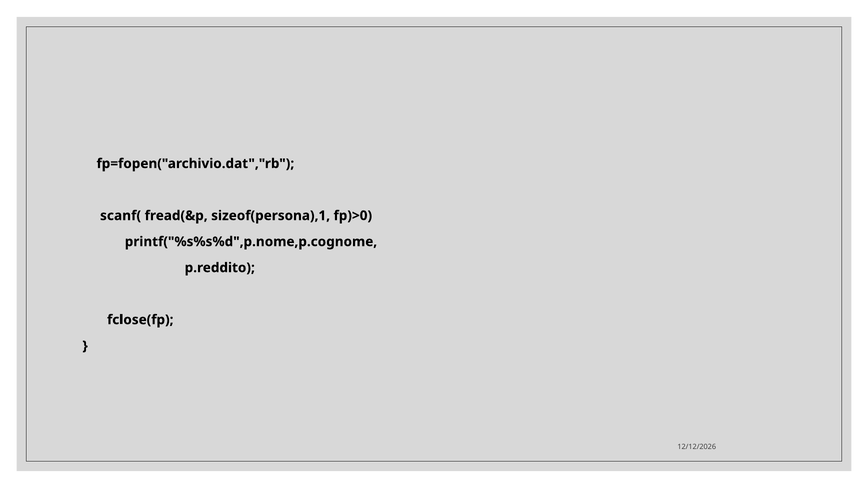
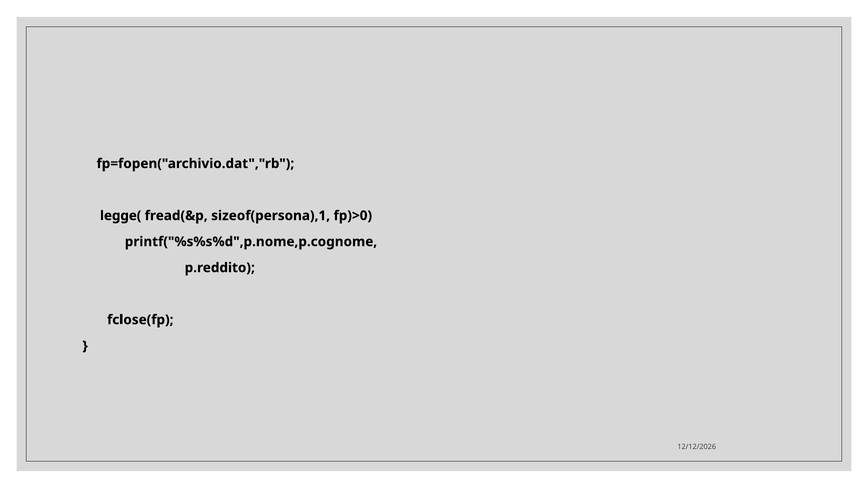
scanf(: scanf( -> legge( (121, 216)
